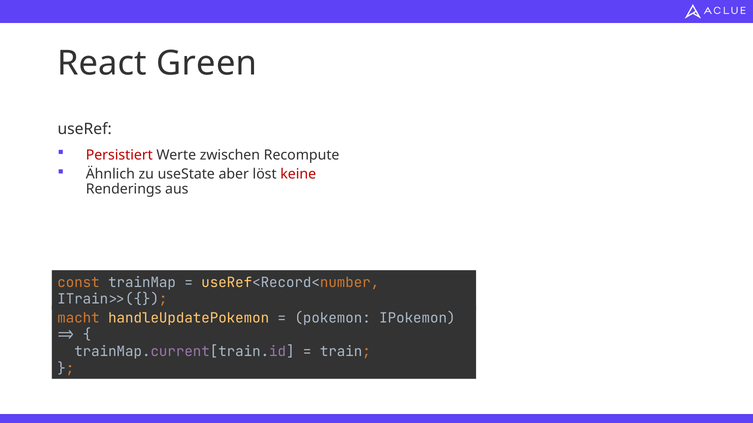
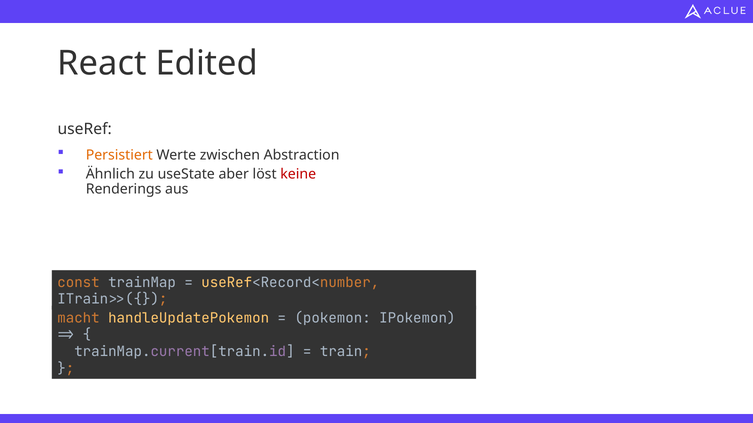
Green: Green -> Edited (207, 63)
Persistiert colour: red -> orange (119, 155)
Recompute: Recompute -> Abstraction (302, 155)
